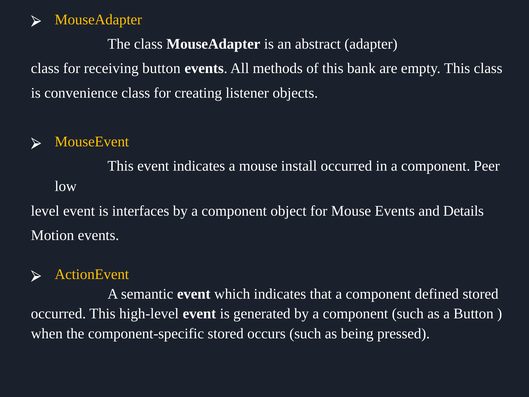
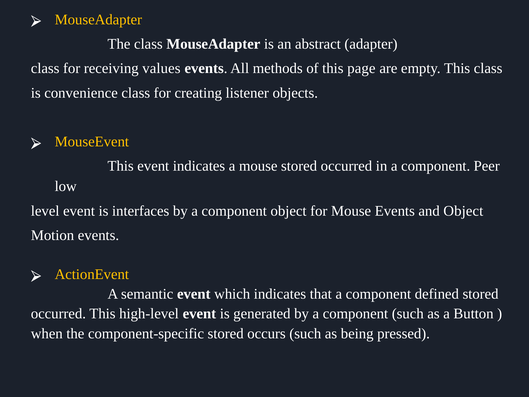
receiving button: button -> values (161, 68)
bank: bank -> page (361, 68)
mouse install: install -> stored (299, 166)
and Details: Details -> Object (463, 211)
